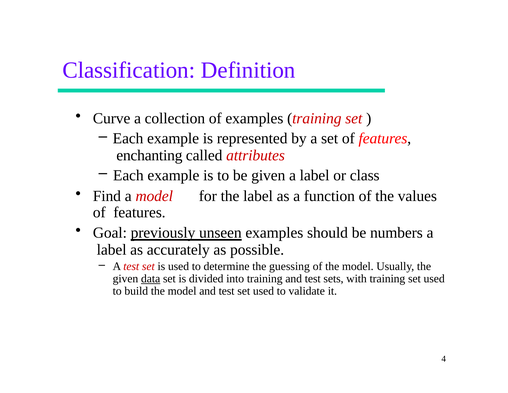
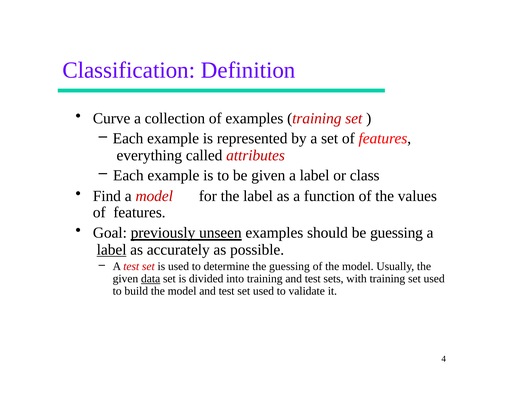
enchanting: enchanting -> everything (149, 155)
be numbers: numbers -> guessing (397, 233)
label underline: none -> present (112, 249)
